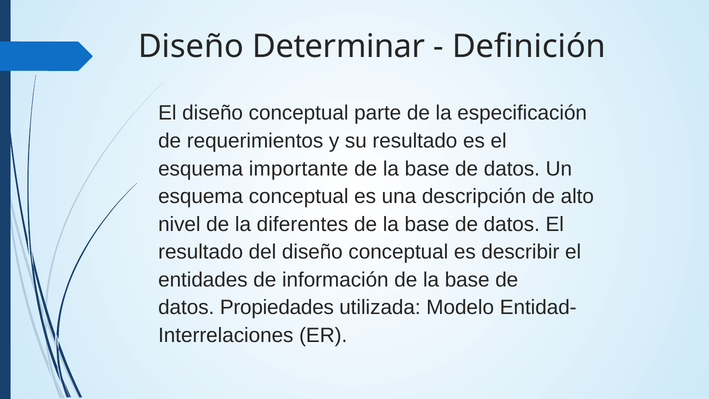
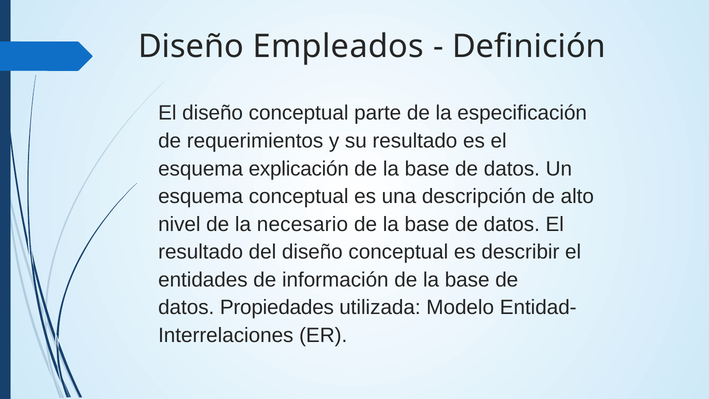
Determinar: Determinar -> Empleados (338, 47)
importante: importante -> explicación (299, 169)
diferentes: diferentes -> necesario (302, 224)
